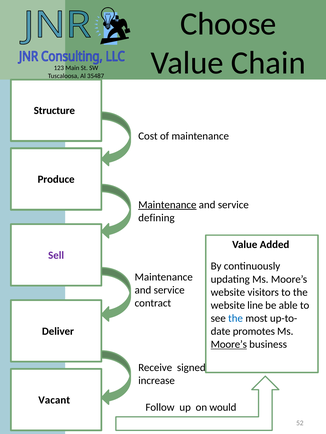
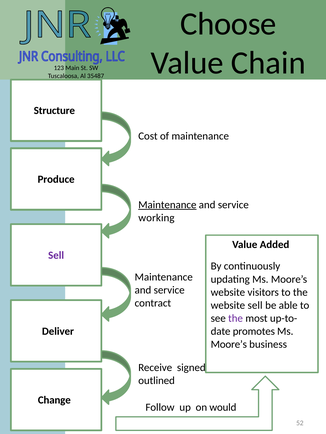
defining: defining -> working (156, 218)
website line: line -> sell (255, 306)
the colour: blue -> purple (236, 319)
Moore’s underline: present -> none (229, 345)
increase: increase -> outlined (157, 381)
Vacant: Vacant -> Change (54, 401)
